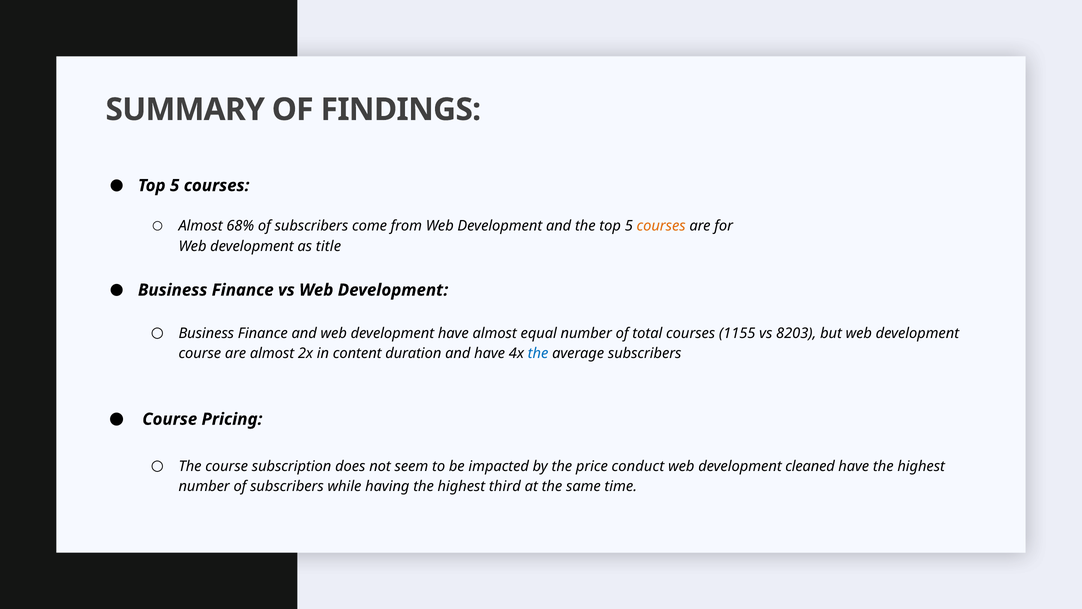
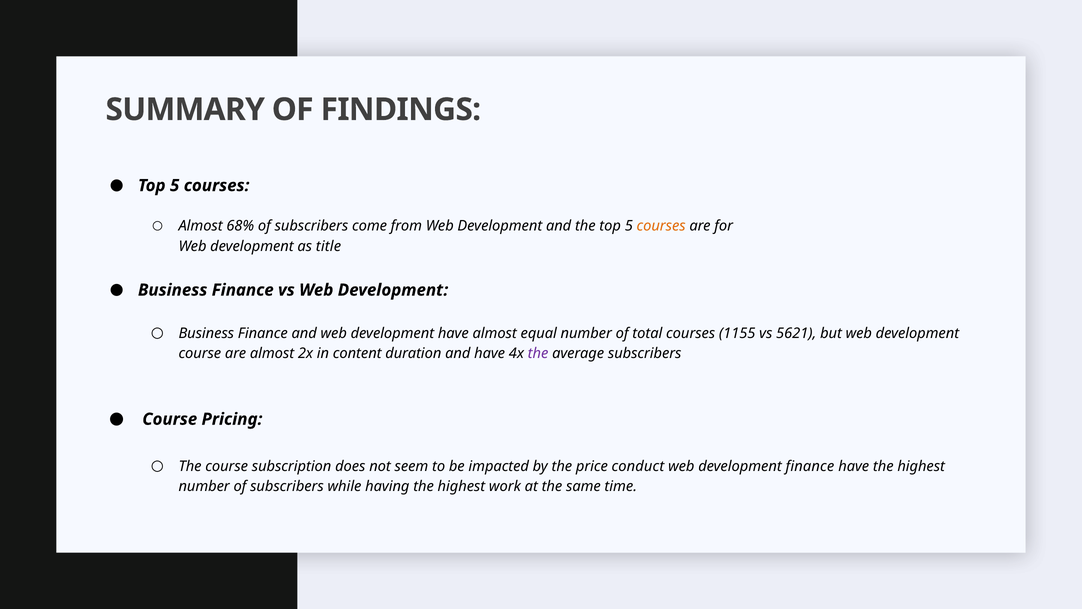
8203: 8203 -> 5621 (796, 333)
the colour: blue -> purple (538, 353)
development cleaned: cleaned -> finance (810, 466)
third: third -> work (505, 486)
